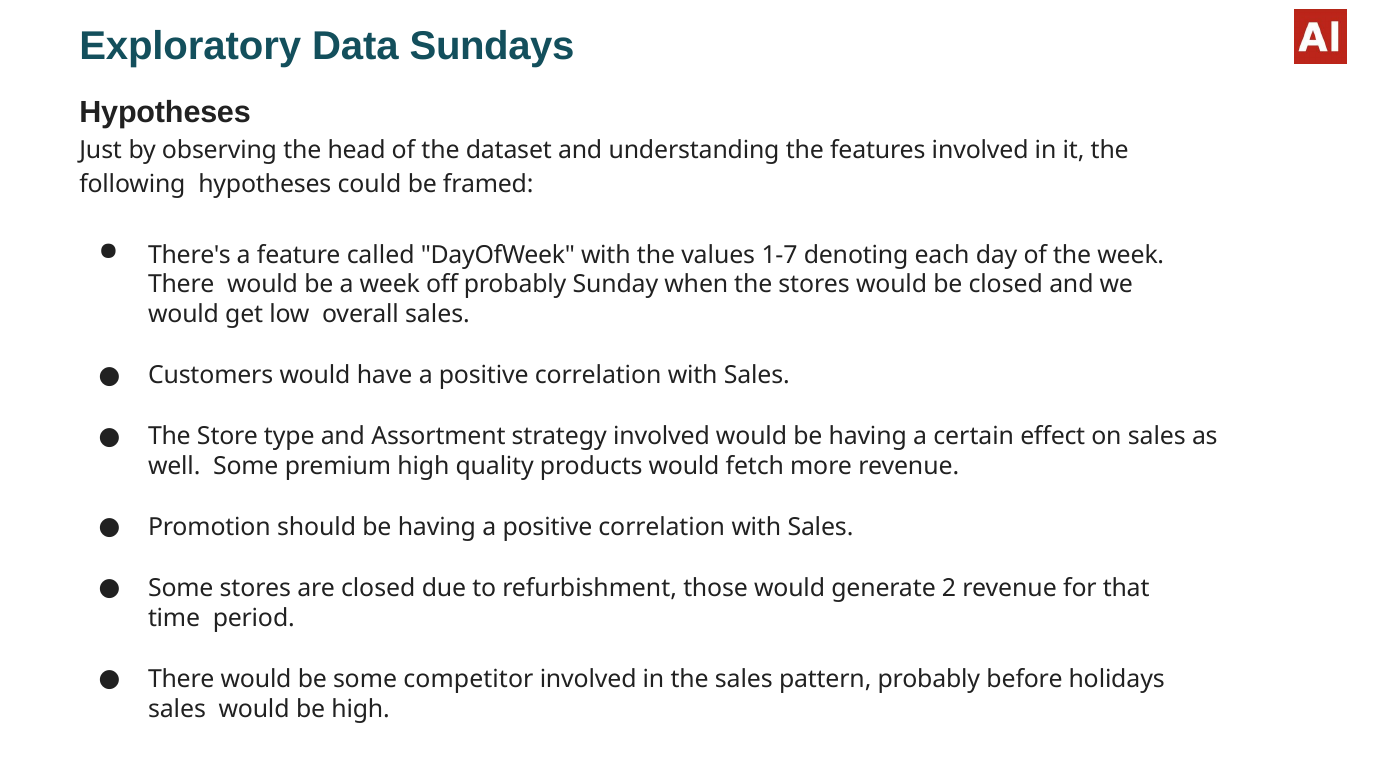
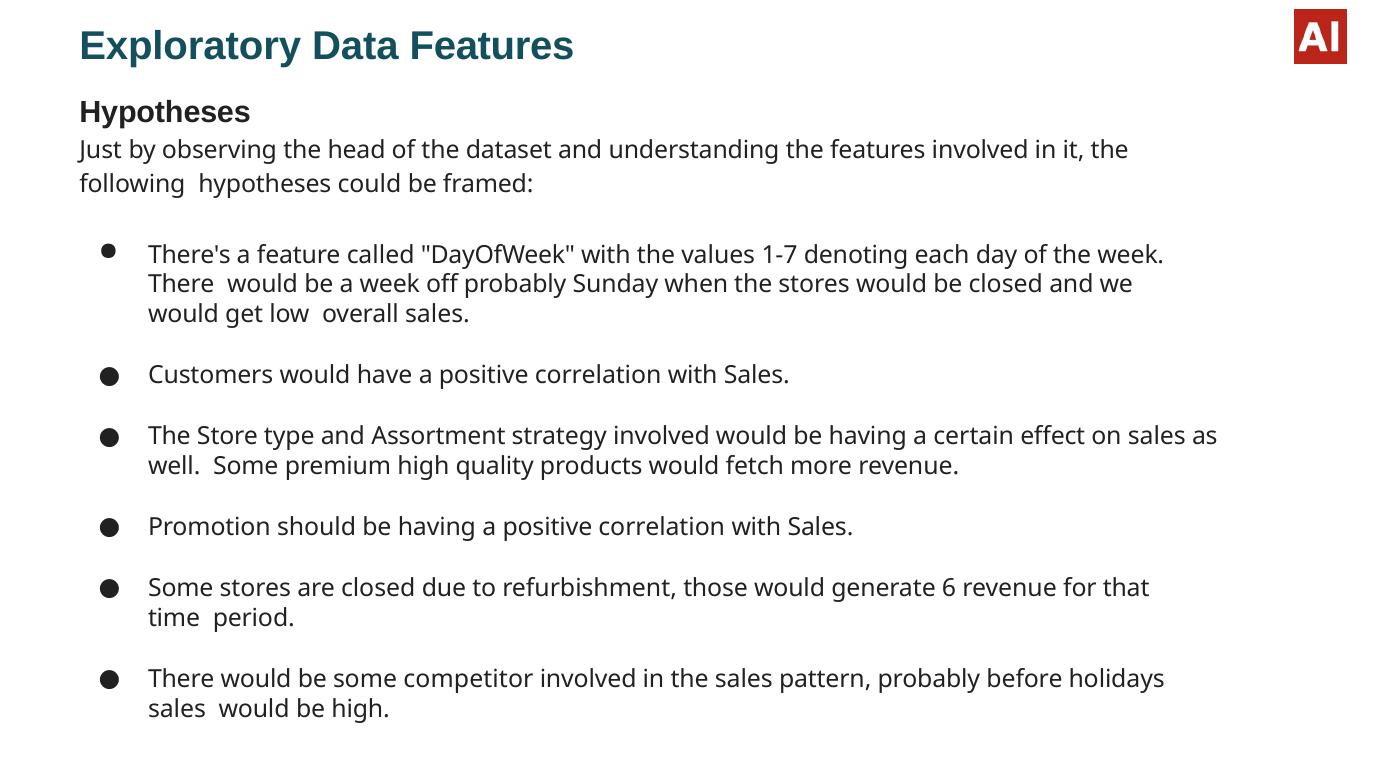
Data Sundays: Sundays -> Features (492, 46)
2: 2 -> 6 (949, 588)
